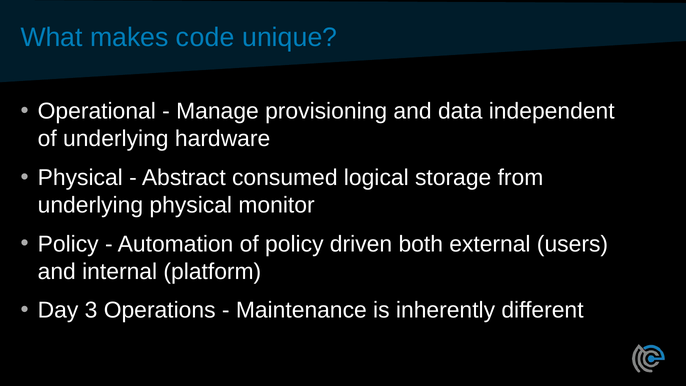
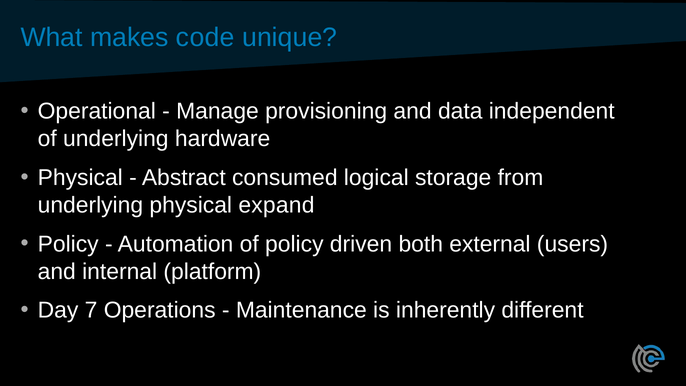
monitor: monitor -> expand (276, 205)
3: 3 -> 7 (91, 310)
